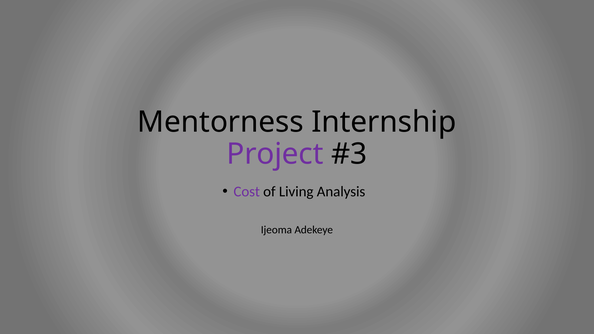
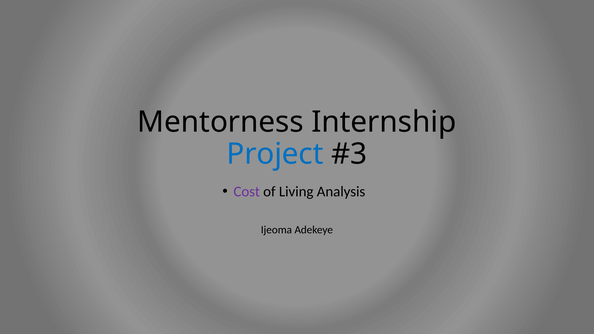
Project colour: purple -> blue (275, 154)
